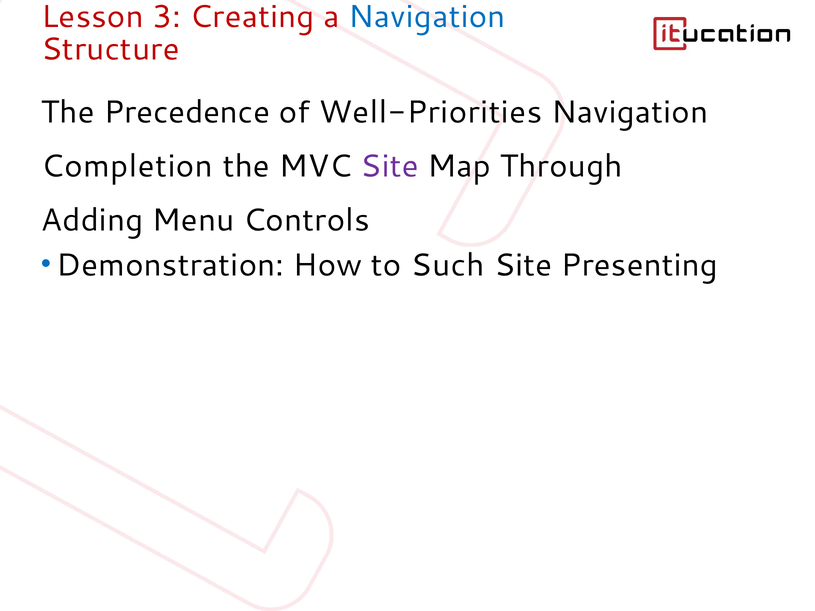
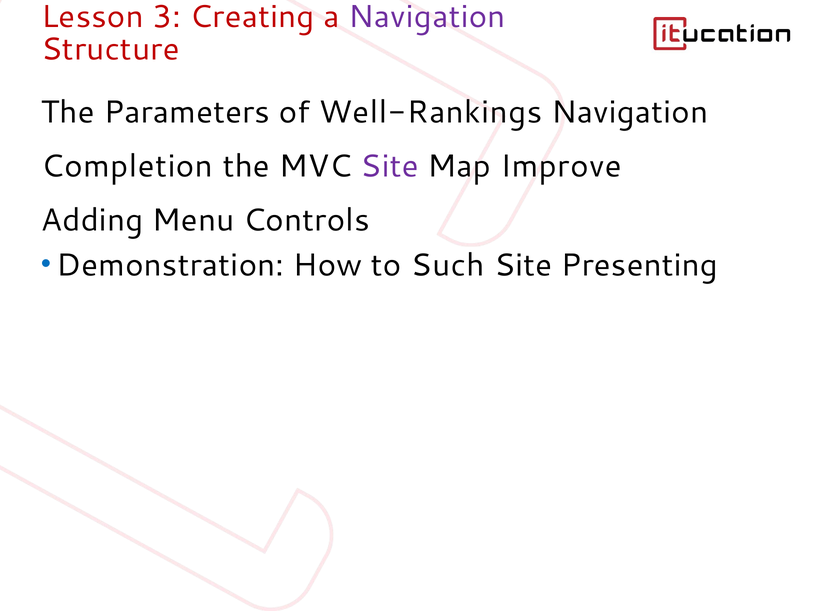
Navigation colour: blue -> purple (427, 17)
Precedence: Precedence -> Parameters (187, 112)
Well-Priorities: Well-Priorities -> Well-Rankings (430, 112)
Through: Through -> Improve (561, 166)
